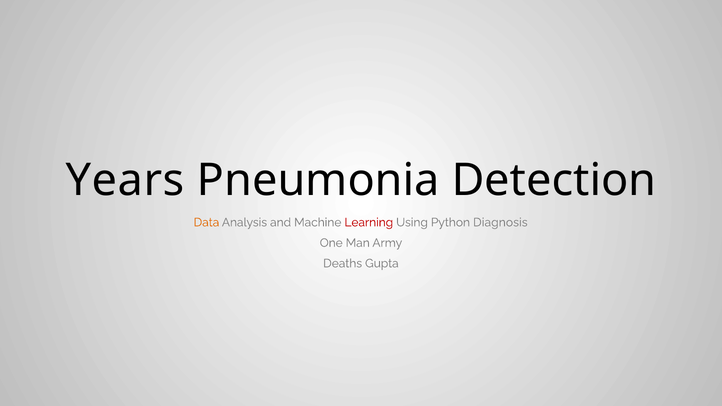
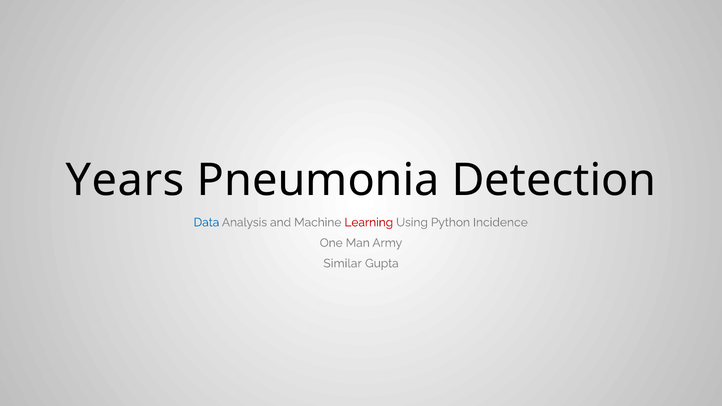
Data colour: orange -> blue (206, 222)
Diagnosis: Diagnosis -> Incidence (500, 222)
Deaths: Deaths -> Similar (343, 263)
